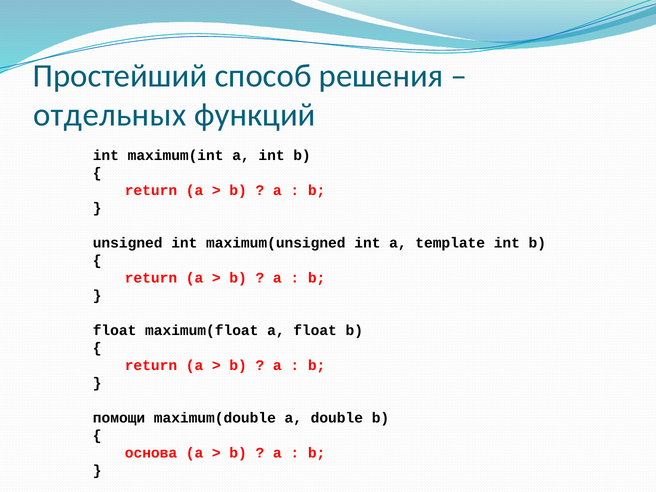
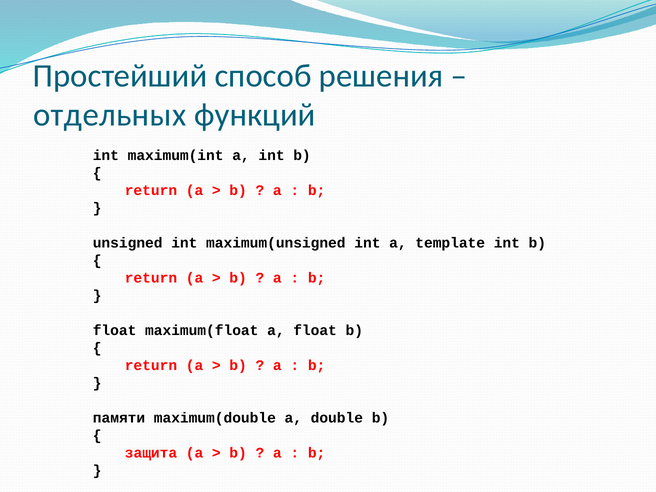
помощи: помощи -> памяти (119, 418)
основа: основа -> защита (151, 453)
